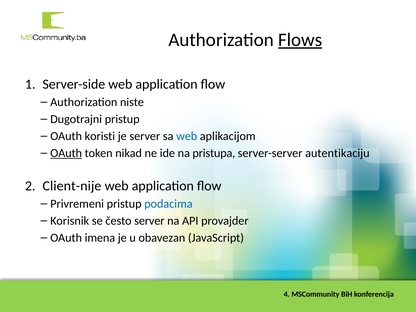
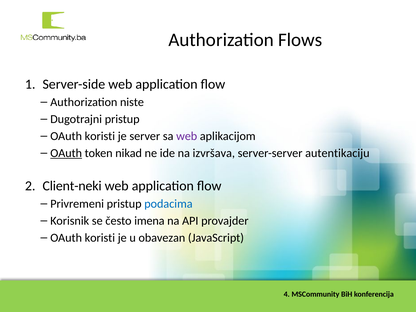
Flows underline: present -> none (300, 40)
web colour: blue -> purple (187, 136)
pristupa: pristupa -> izvršava (214, 153)
Client-nije: Client-nije -> Client-neki (72, 186)
često server: server -> imena (149, 221)
imena: imena -> koristi (100, 238)
